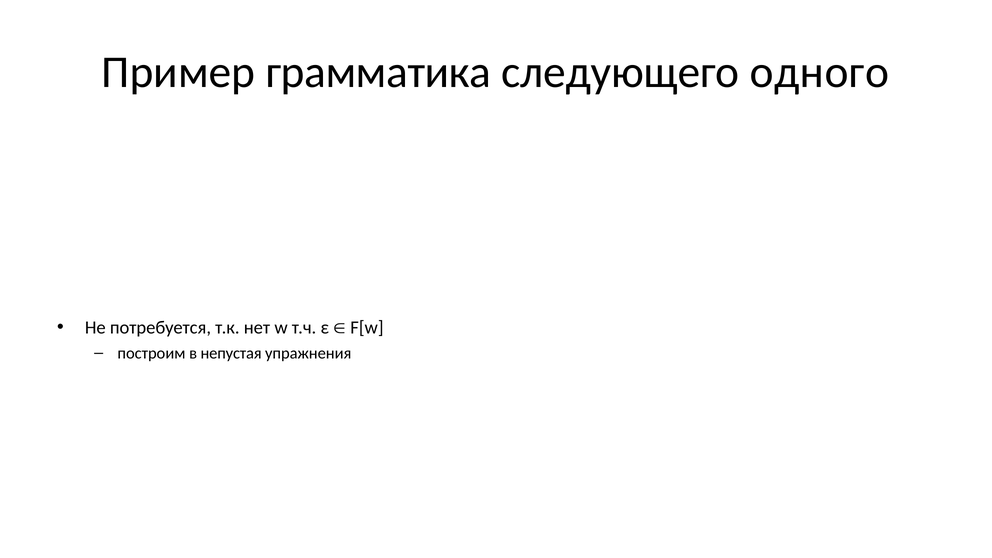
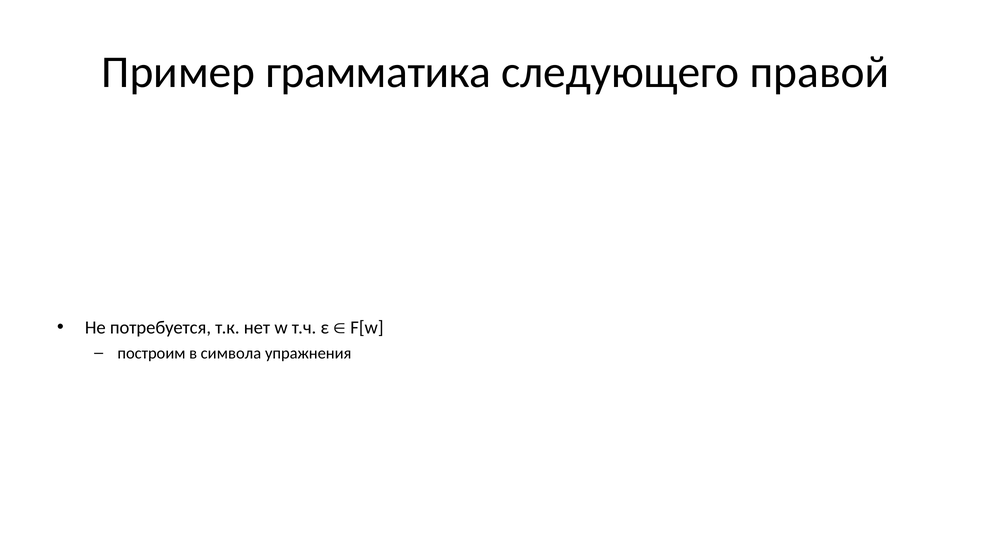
одного: одного -> правой (820, 72)
непустая: непустая -> символа (231, 353)
